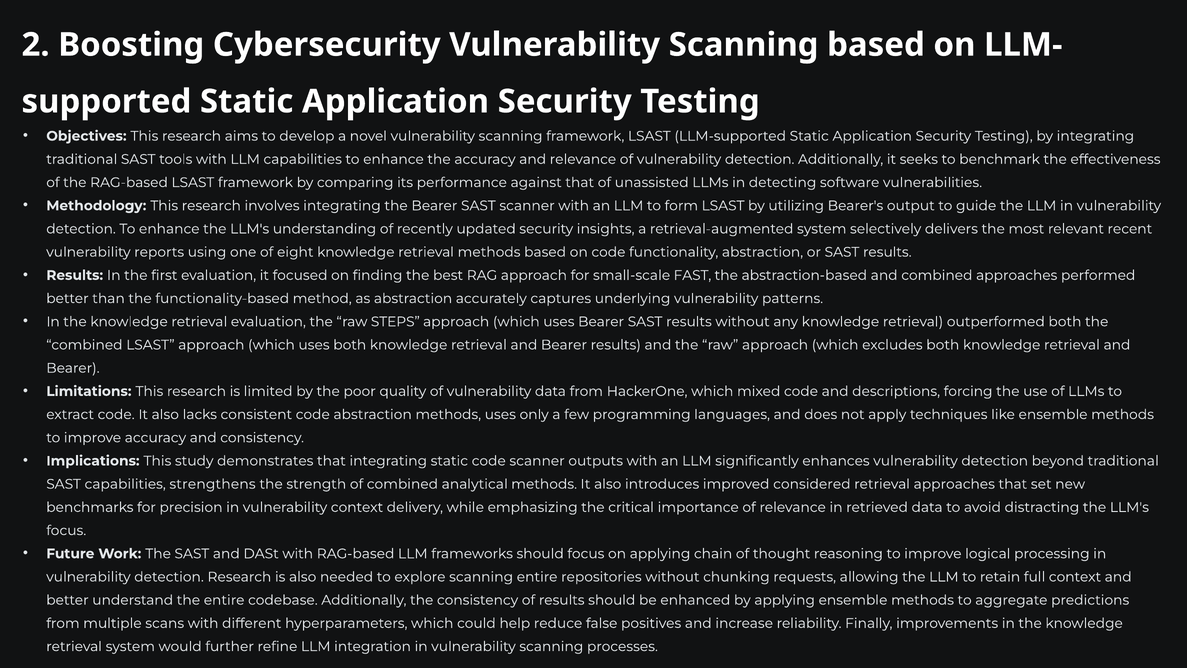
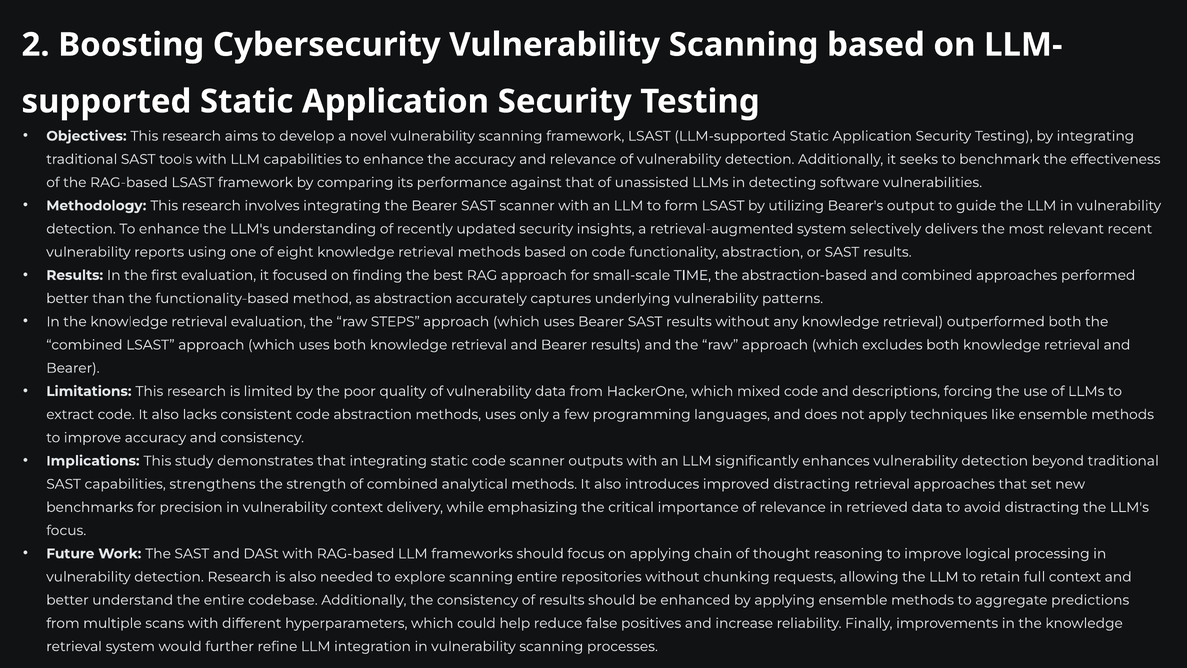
FAST: FAST -> TIME (692, 275)
improved considered: considered -> distracting (812, 484)
